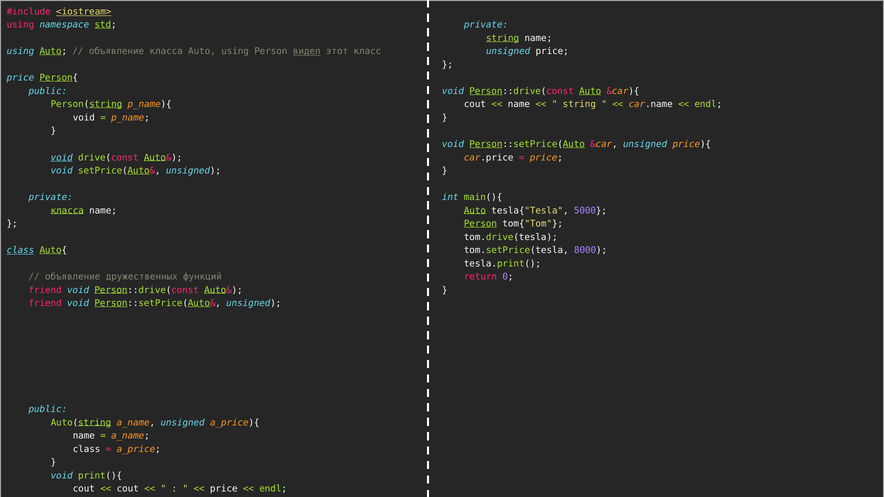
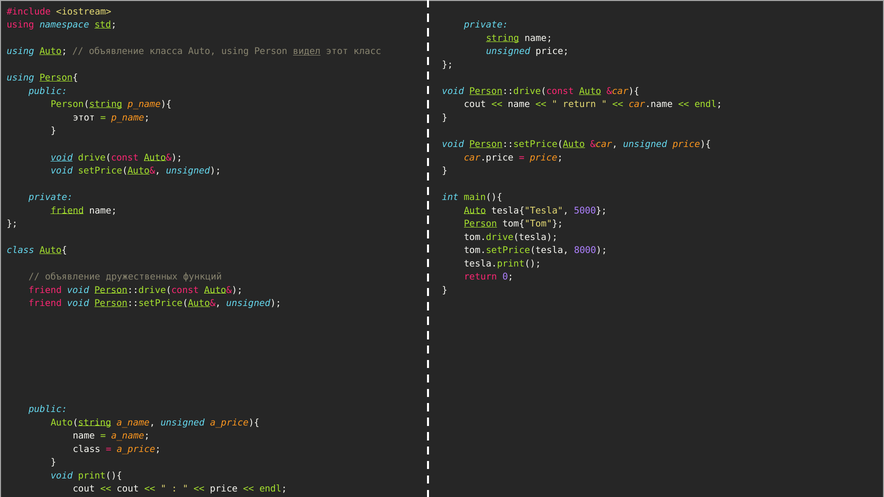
<iostream> underline: present -> none (84, 12)
price: price -> using (20, 78)
string: string -> return (579, 104)
void: void -> этот (84, 118)
класса: класса -> friend (67, 211)
class underline: present -> none (20, 250)
